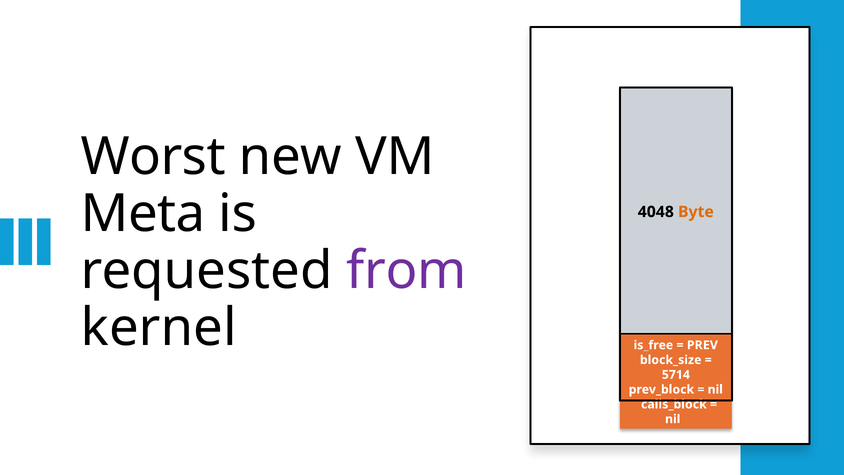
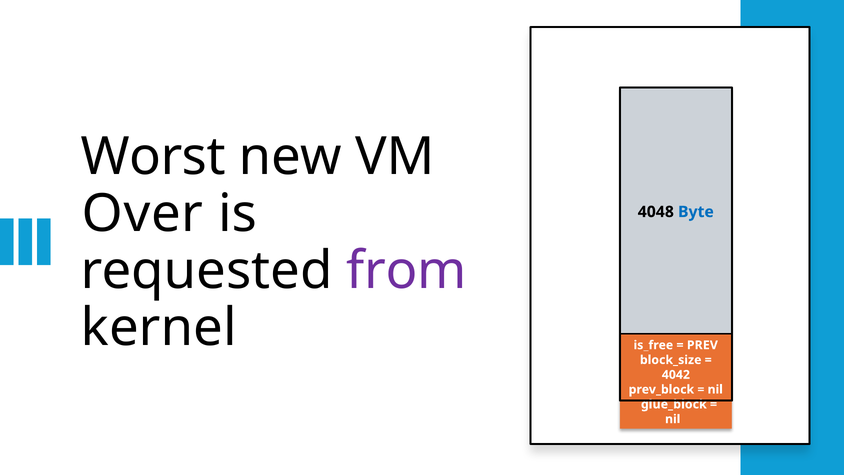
Meta: Meta -> Over (143, 214)
Byte colour: orange -> blue (696, 212)
5714: 5714 -> 4042 (676, 375)
calls_block: calls_block -> glue_block (674, 404)
